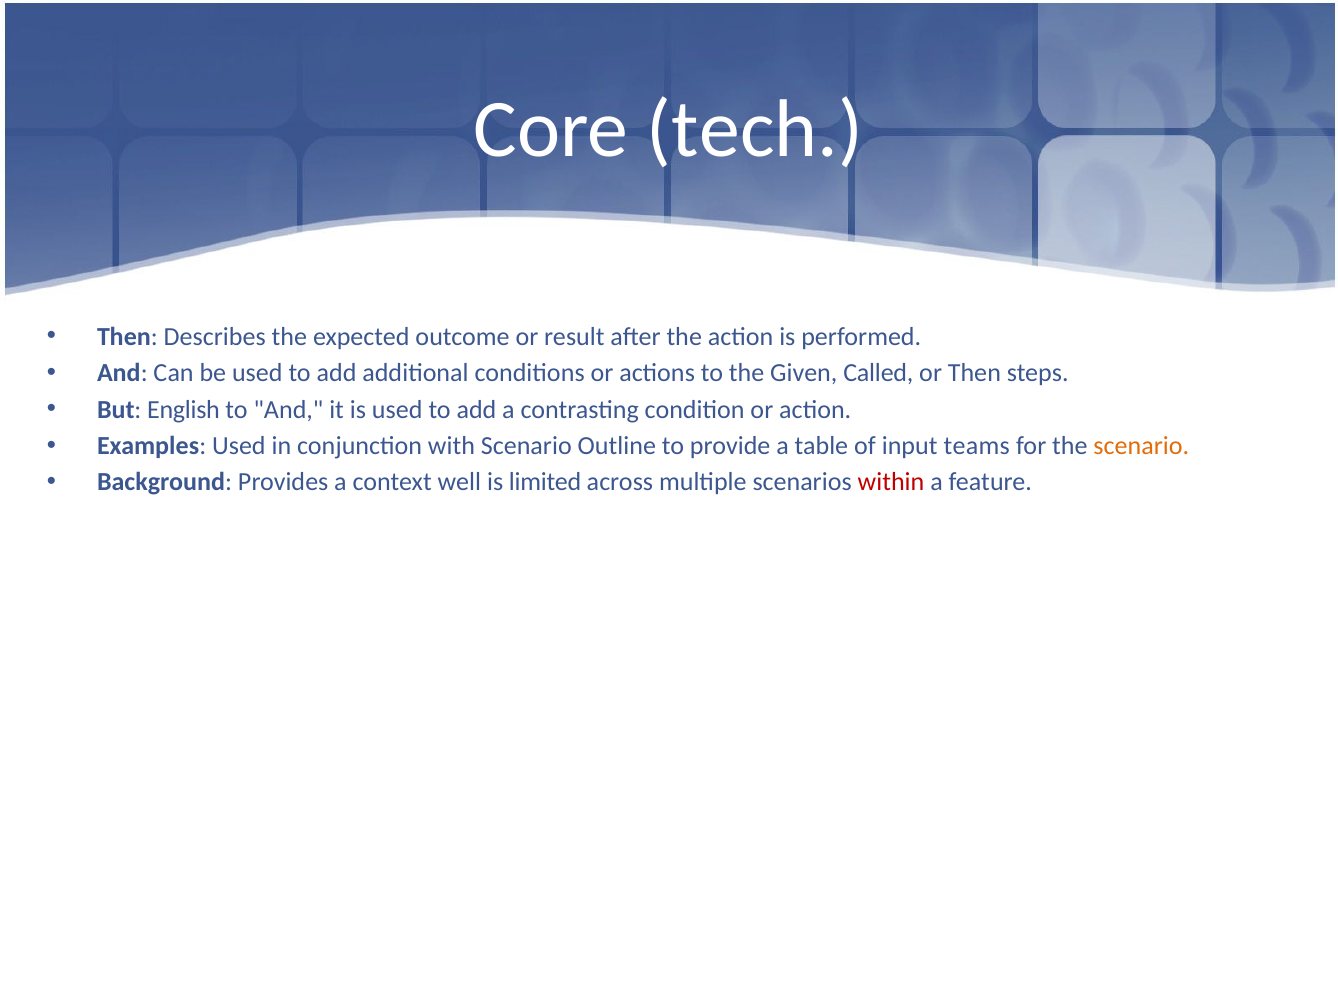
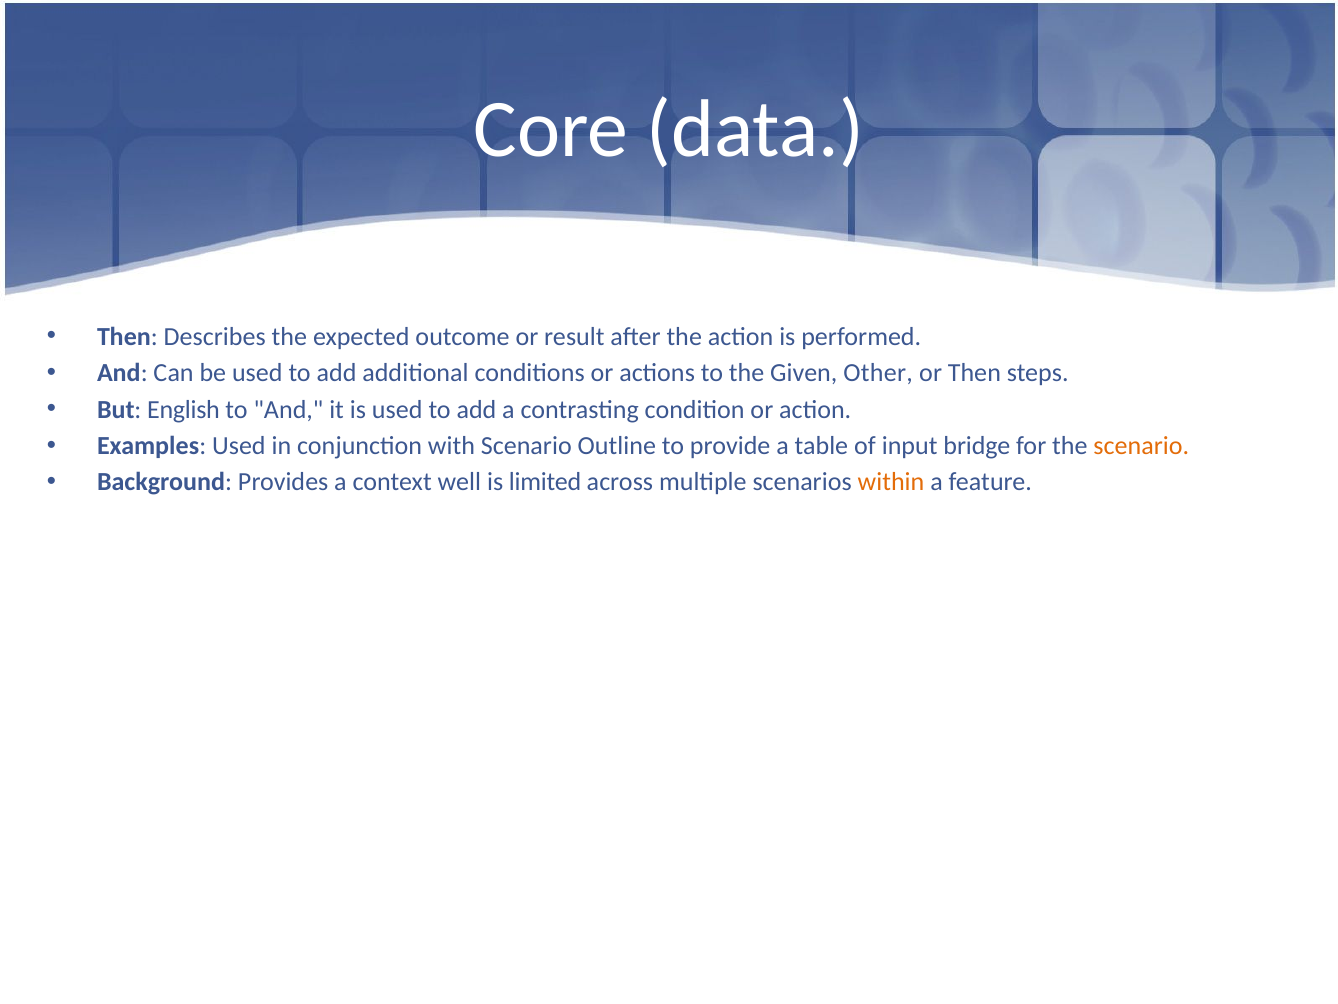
tech: tech -> data (755, 130)
Called: Called -> Other (878, 373)
teams: teams -> bridge (977, 446)
within colour: red -> orange (891, 482)
